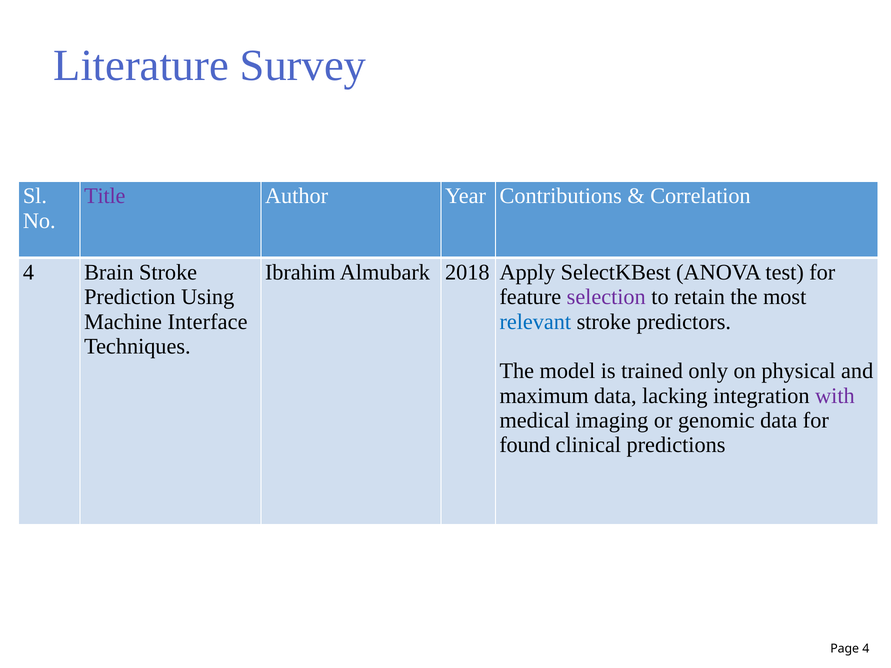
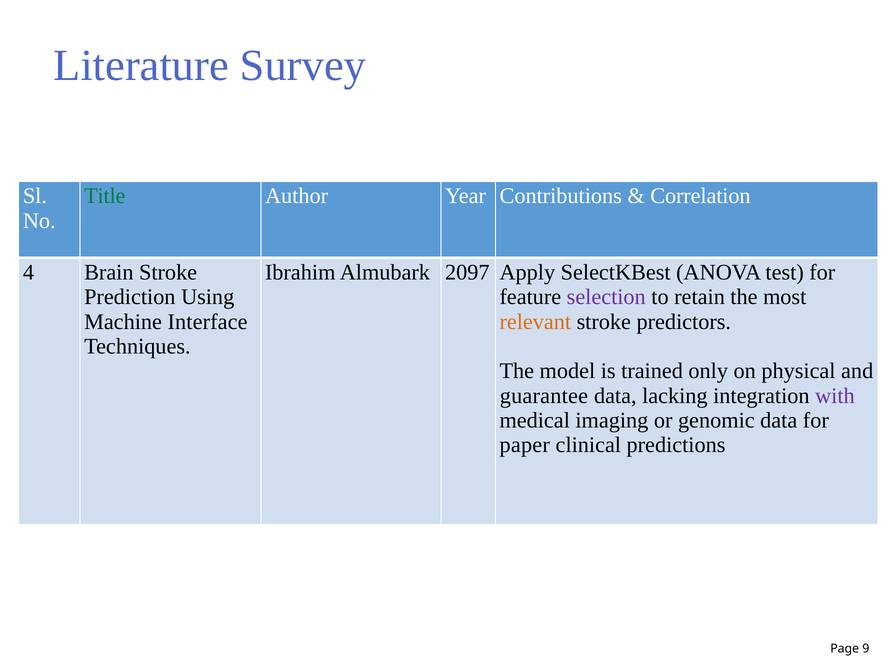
Title colour: purple -> green (105, 196)
2018: 2018 -> 2097 (467, 273)
relevant colour: blue -> orange (535, 322)
maximum: maximum -> guarantee (544, 396)
found: found -> paper (525, 445)
Page 4: 4 -> 9 (866, 649)
